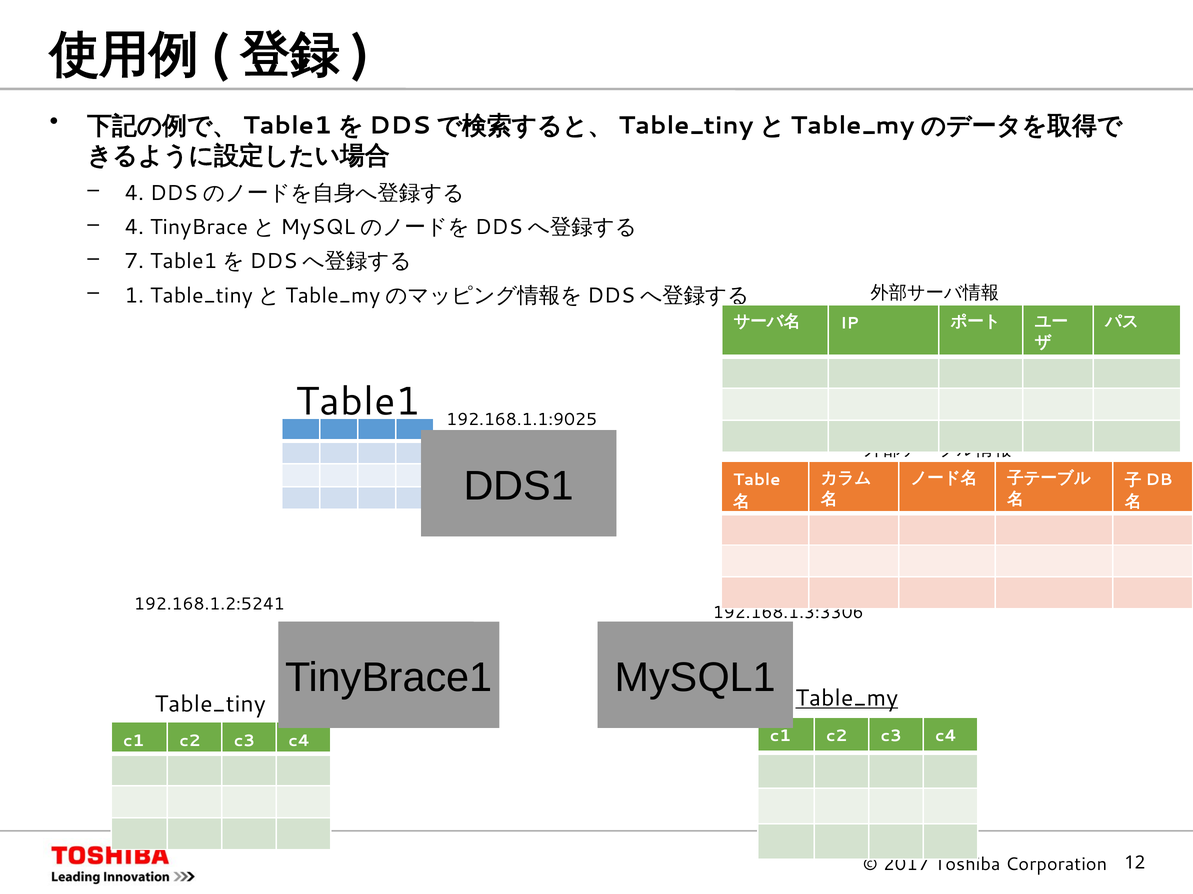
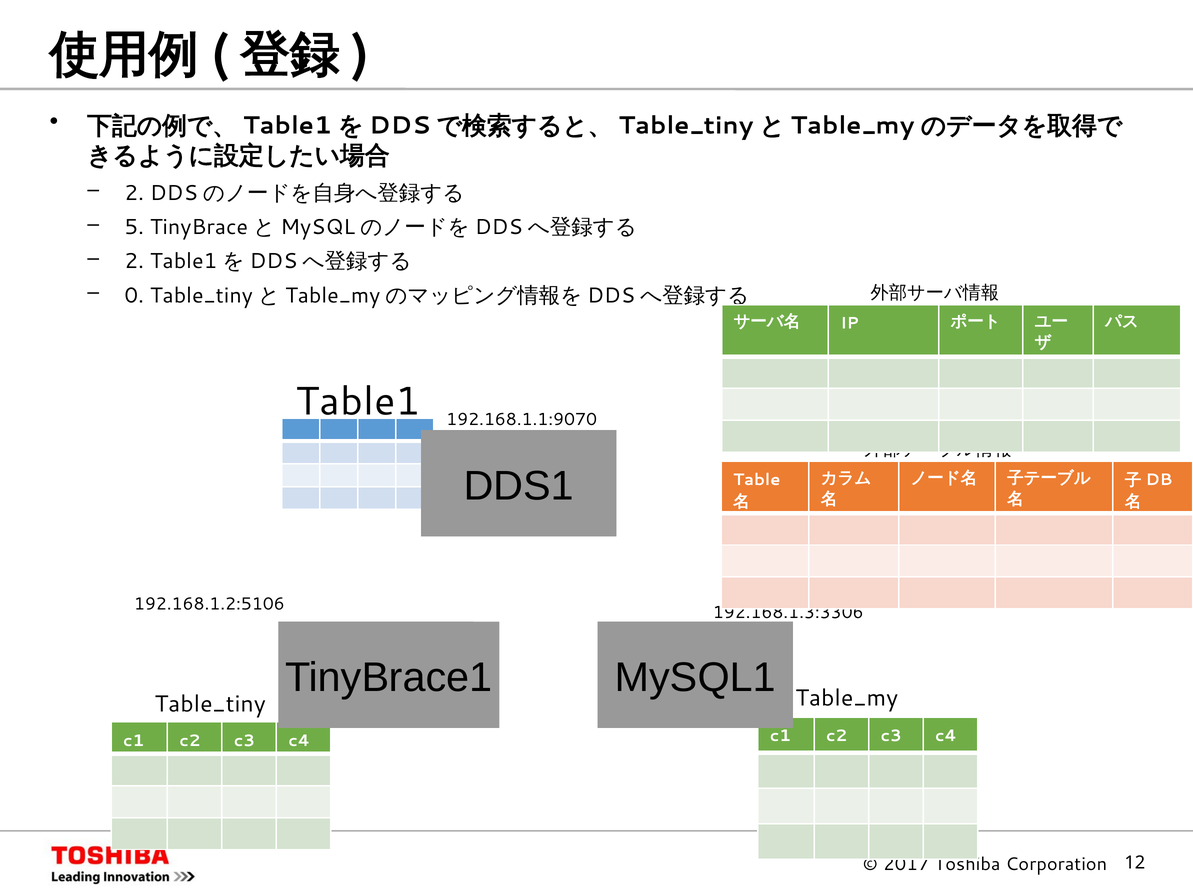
4: 4 -> 2 (134, 193)
4: 4 -> 5 (134, 227)
7: 7 -> 2 (134, 261)
1: 1 -> 0 (134, 296)
192.168.1.1:9025: 192.168.1.1:9025 -> 192.168.1.1:9070 (522, 420)
192.168.1.2:5241: 192.168.1.2:5241 -> 192.168.1.2:5106 (209, 605)
Table_my underline: present -> none (847, 699)
